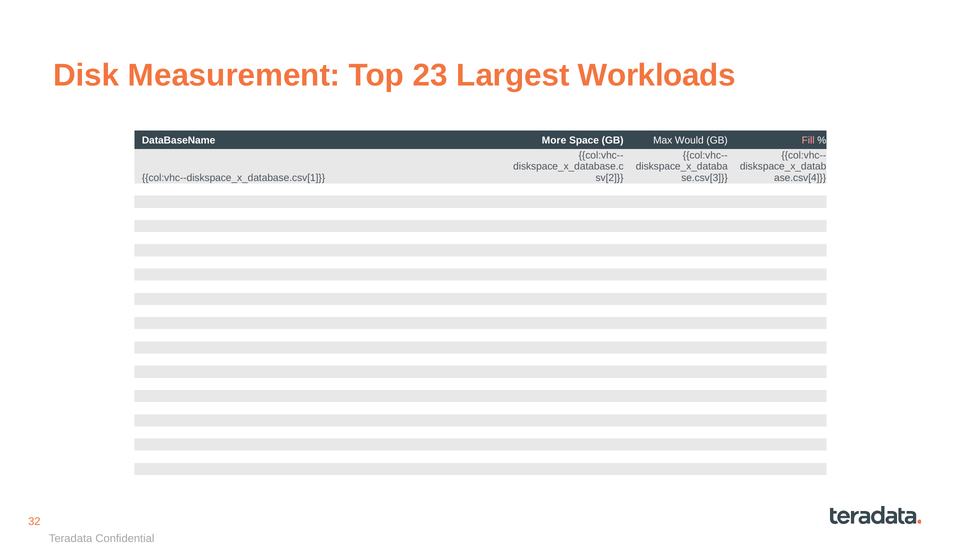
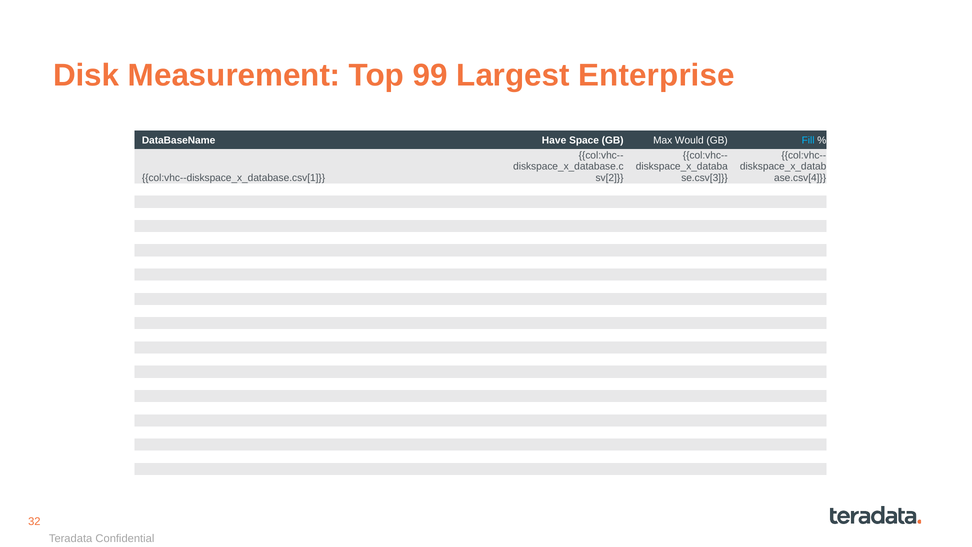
23: 23 -> 99 (430, 76)
Workloads: Workloads -> Enterprise (657, 76)
More: More -> Have (554, 140)
Fill colour: pink -> light blue (808, 140)
